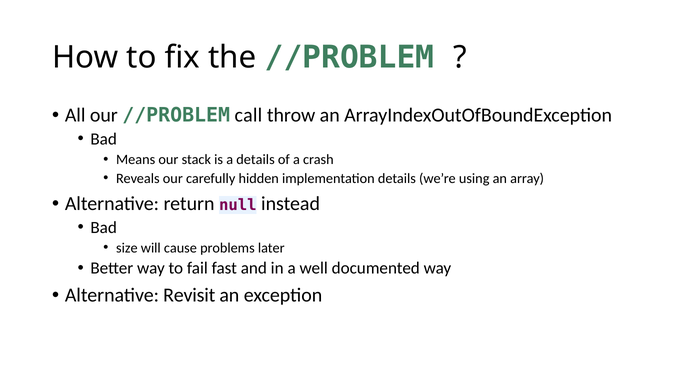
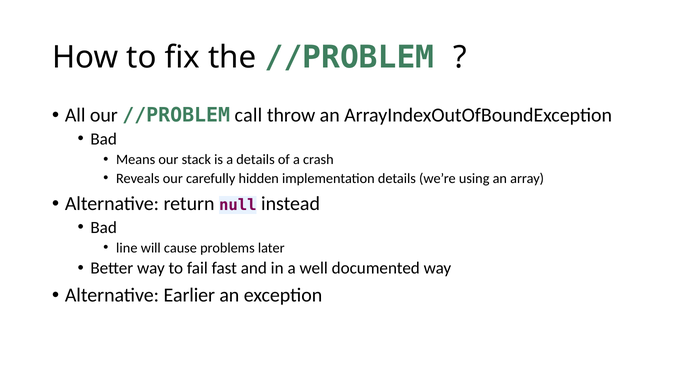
size: size -> line (127, 248)
Revisit: Revisit -> Earlier (189, 295)
